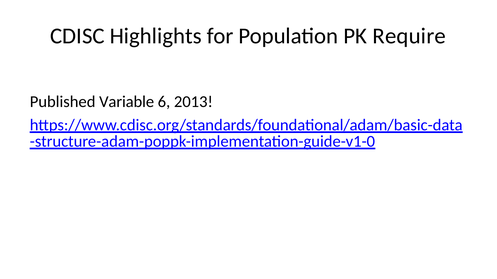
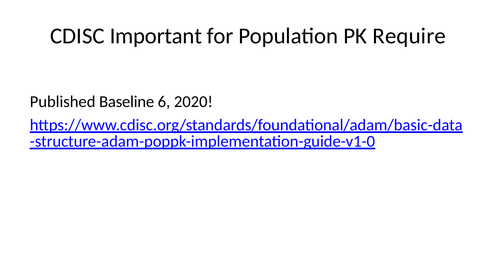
Highlights: Highlights -> Important (156, 36)
Variable: Variable -> Baseline (127, 102)
2013: 2013 -> 2020 (193, 102)
